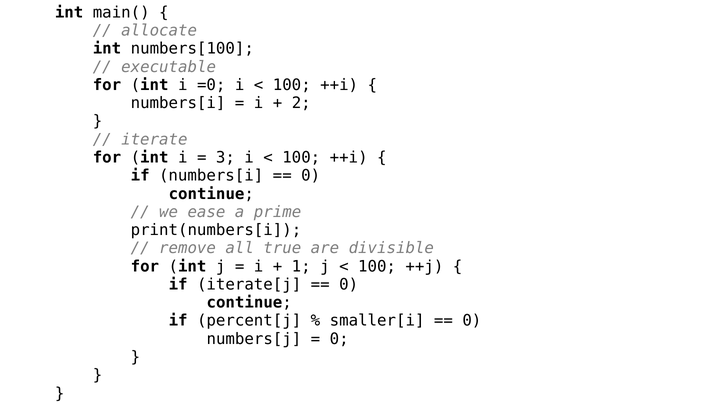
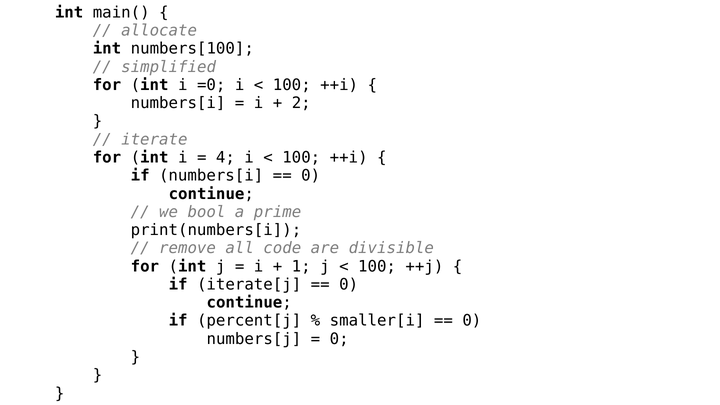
executable: executable -> simplified (169, 67)
3: 3 -> 4 (225, 158)
ease: ease -> bool (206, 212)
true: true -> code (282, 248)
